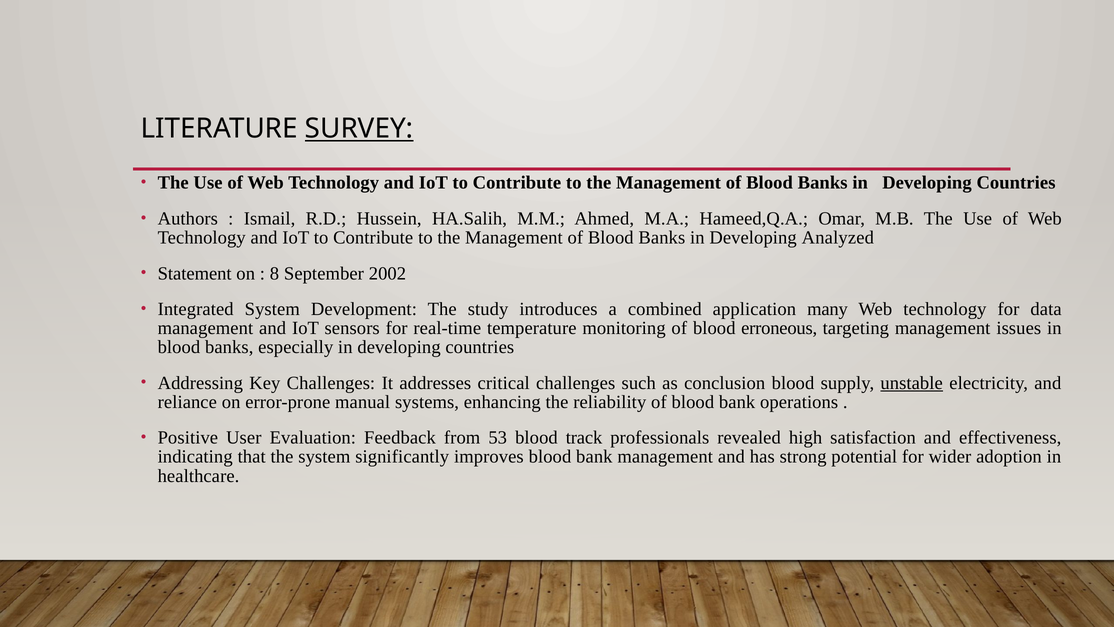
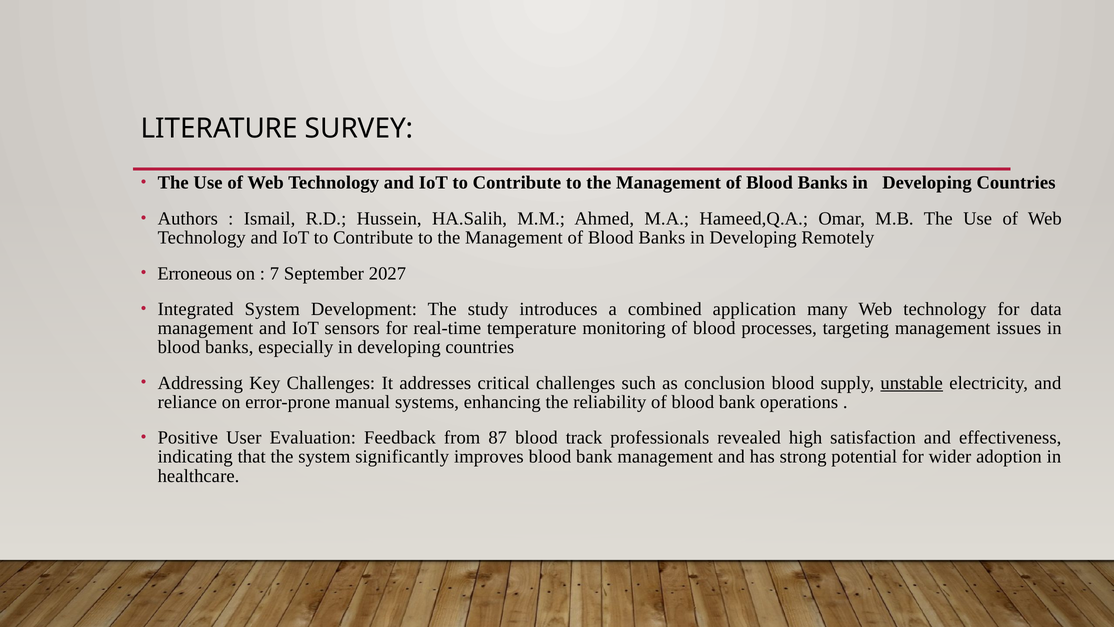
SURVEY underline: present -> none (359, 129)
Analyzed: Analyzed -> Remotely (838, 238)
Statement: Statement -> Erroneous (195, 273)
8: 8 -> 7 (274, 273)
2002: 2002 -> 2027 (387, 273)
erroneous: erroneous -> processes (779, 328)
53: 53 -> 87 (498, 438)
